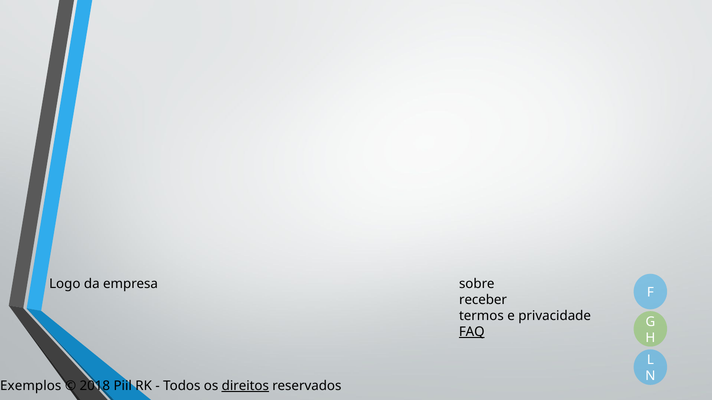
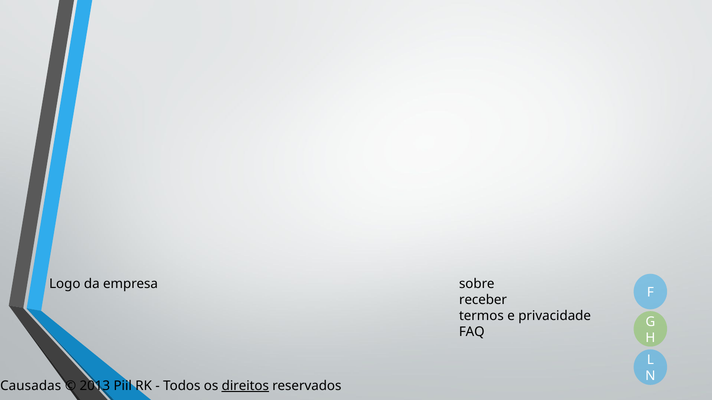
FAQ underline: present -> none (472, 332)
Exemplos: Exemplos -> Causadas (31, 386)
2018: 2018 -> 2013 (95, 386)
